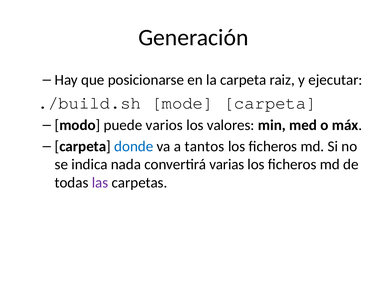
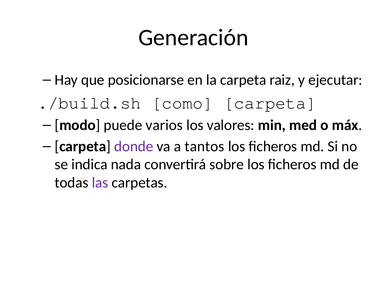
mode: mode -> como (182, 103)
donde colour: blue -> purple (134, 146)
varias: varias -> sobre (227, 164)
